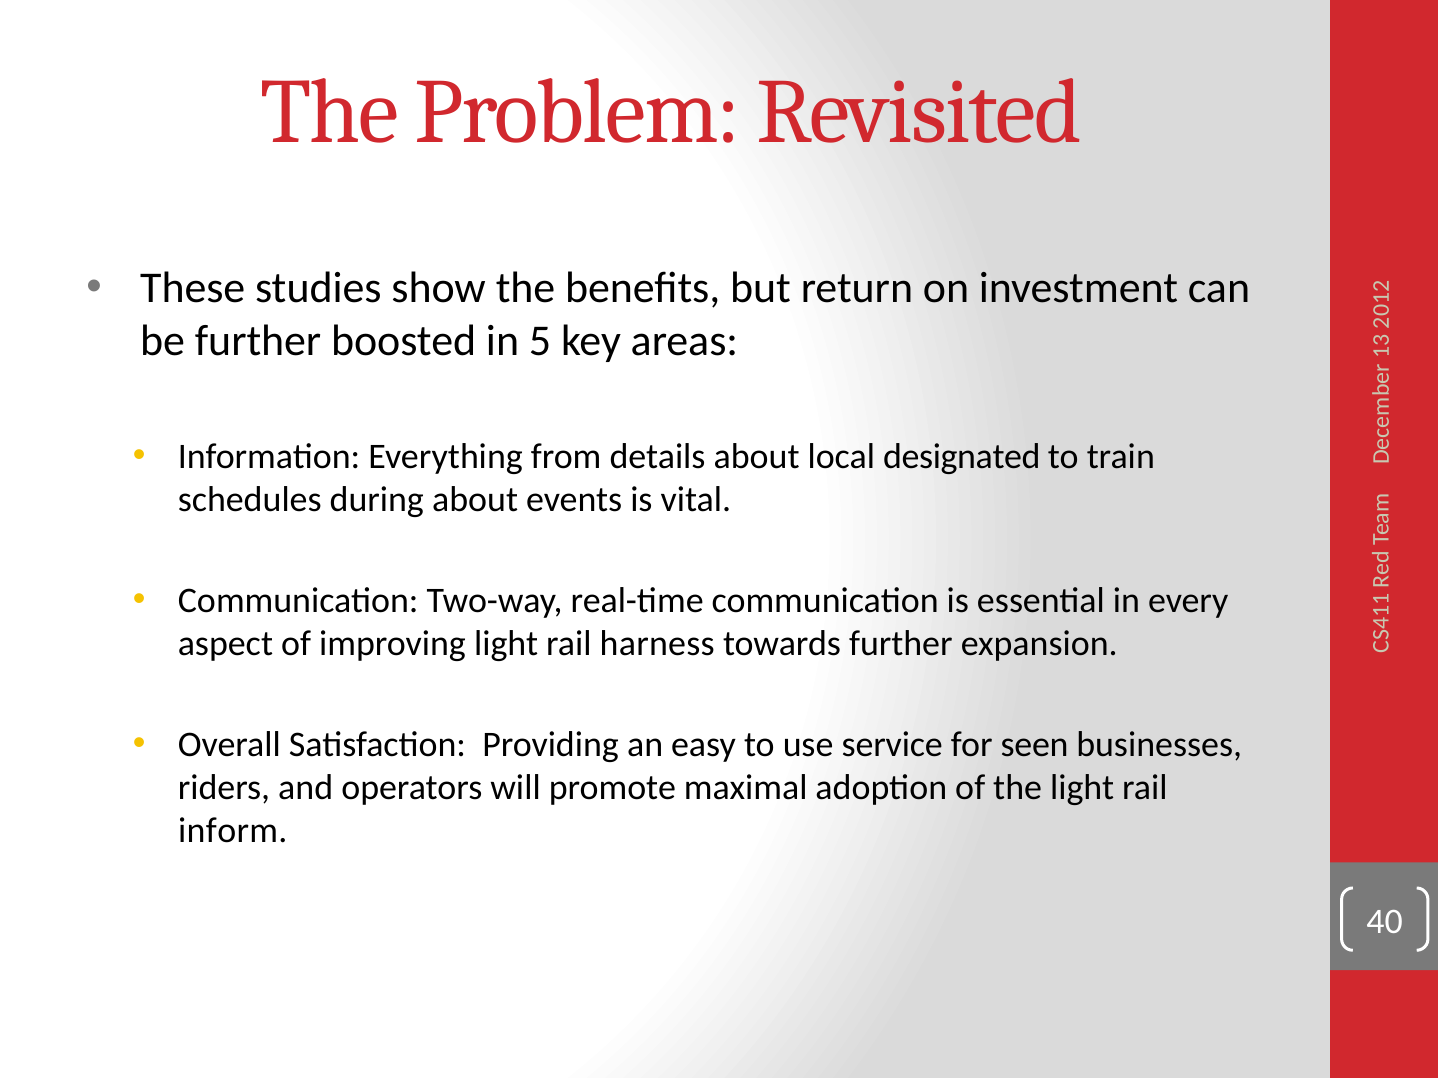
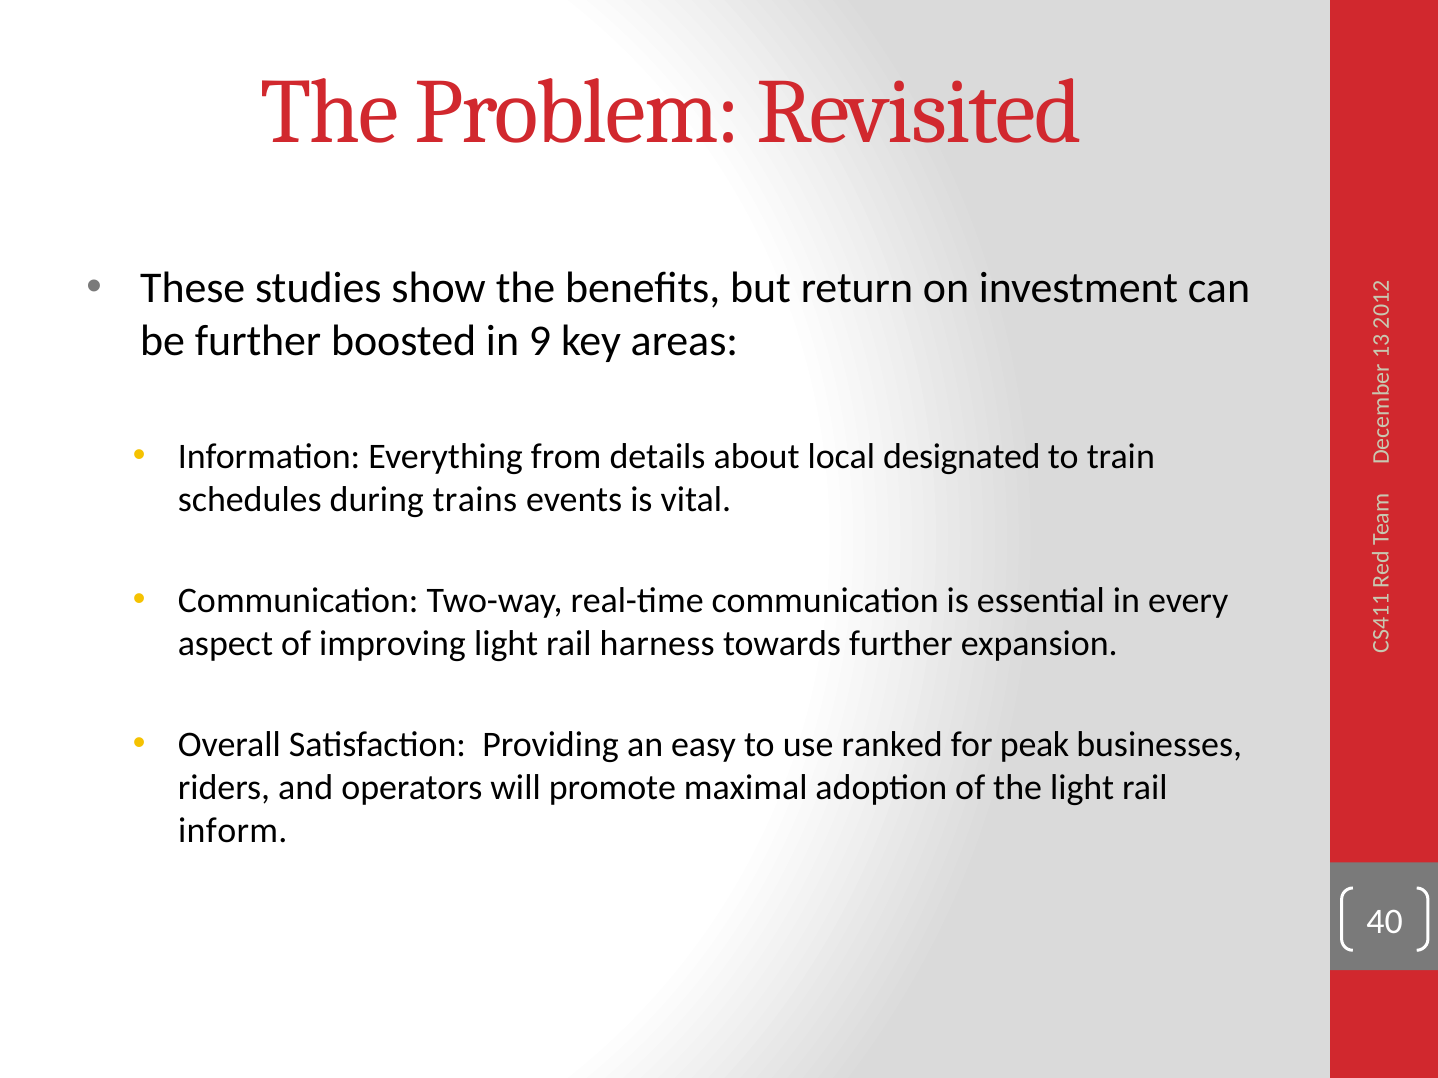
5: 5 -> 9 (540, 341)
during about: about -> trains (475, 500)
service: service -> ranked (892, 745)
seen: seen -> peak (1035, 745)
